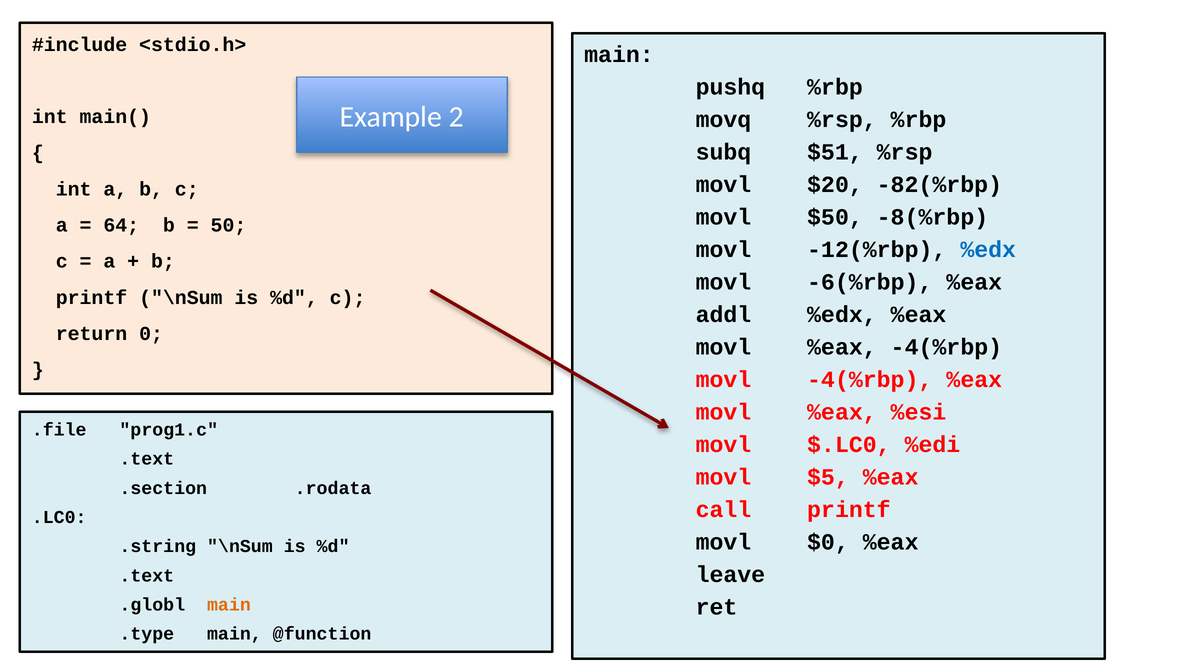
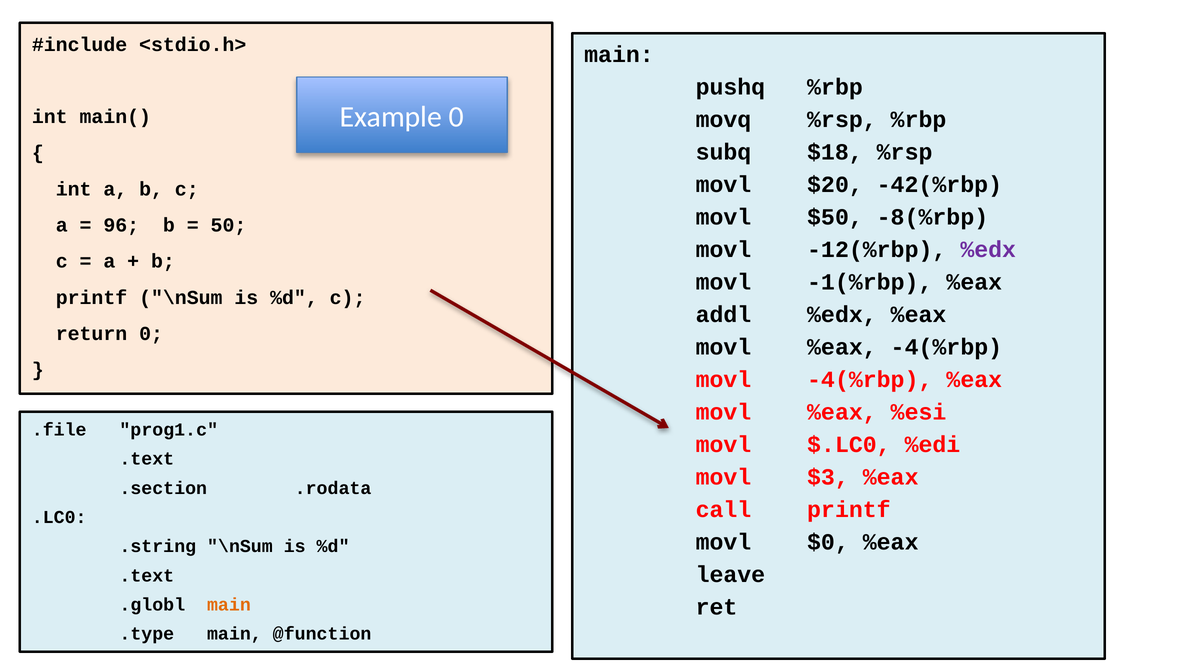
Example 2: 2 -> 0 (456, 117)
$51: $51 -> $18 (835, 152)
-82(%rbp: -82(%rbp -> -42(%rbp (939, 185)
64: 64 -> 96 (121, 225)
%edx colour: blue -> purple (988, 249)
-6(%rbp: -6(%rbp -> -1(%rbp (870, 282)
$5: $5 -> $3 (828, 477)
